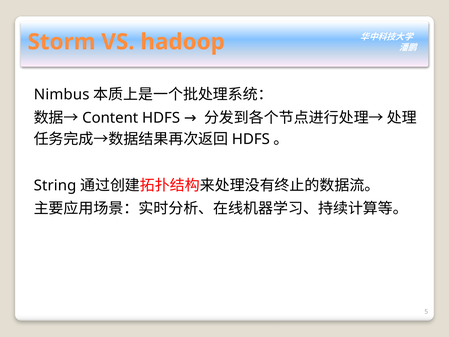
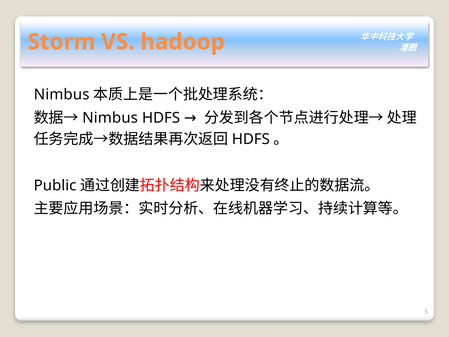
Content: Content -> Nimbus (110, 118)
String: String -> Public (55, 185)
